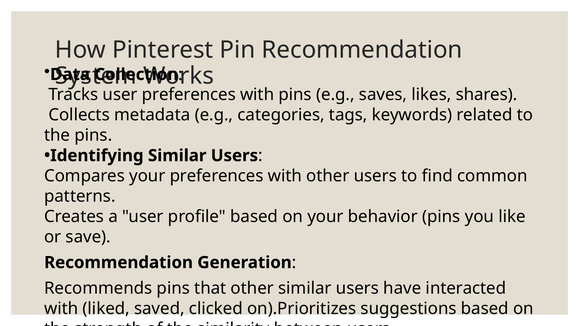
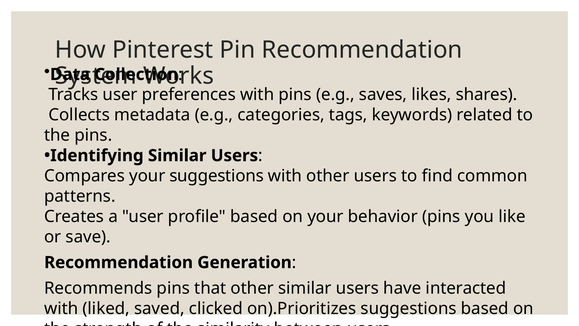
your preferences: preferences -> suggestions (217, 176)
